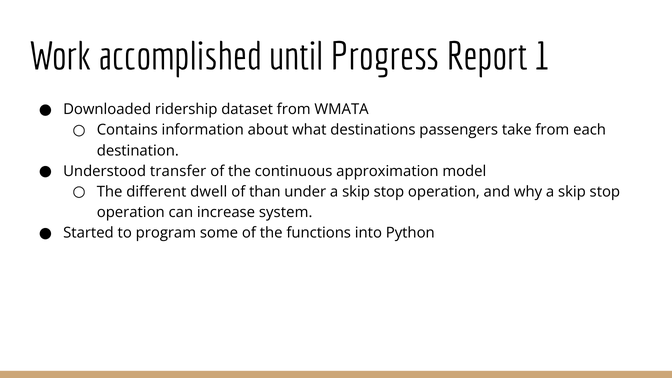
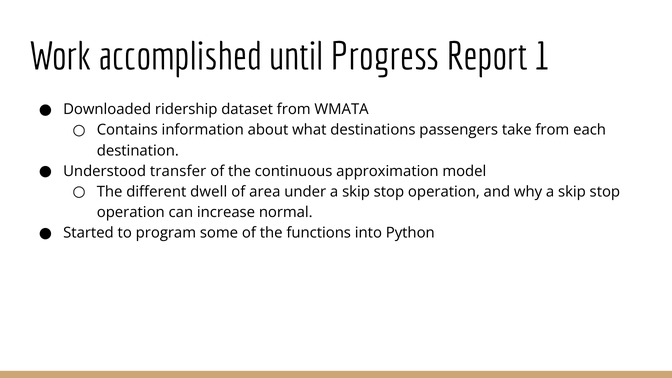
than: than -> area (265, 192)
system: system -> normal (286, 212)
